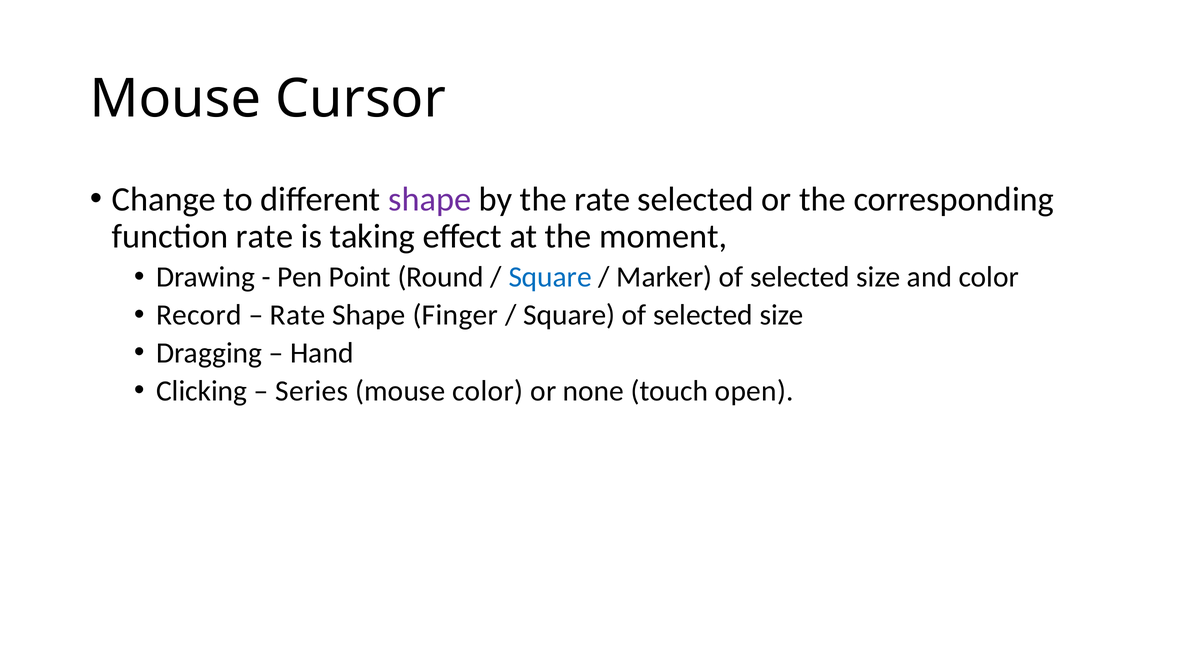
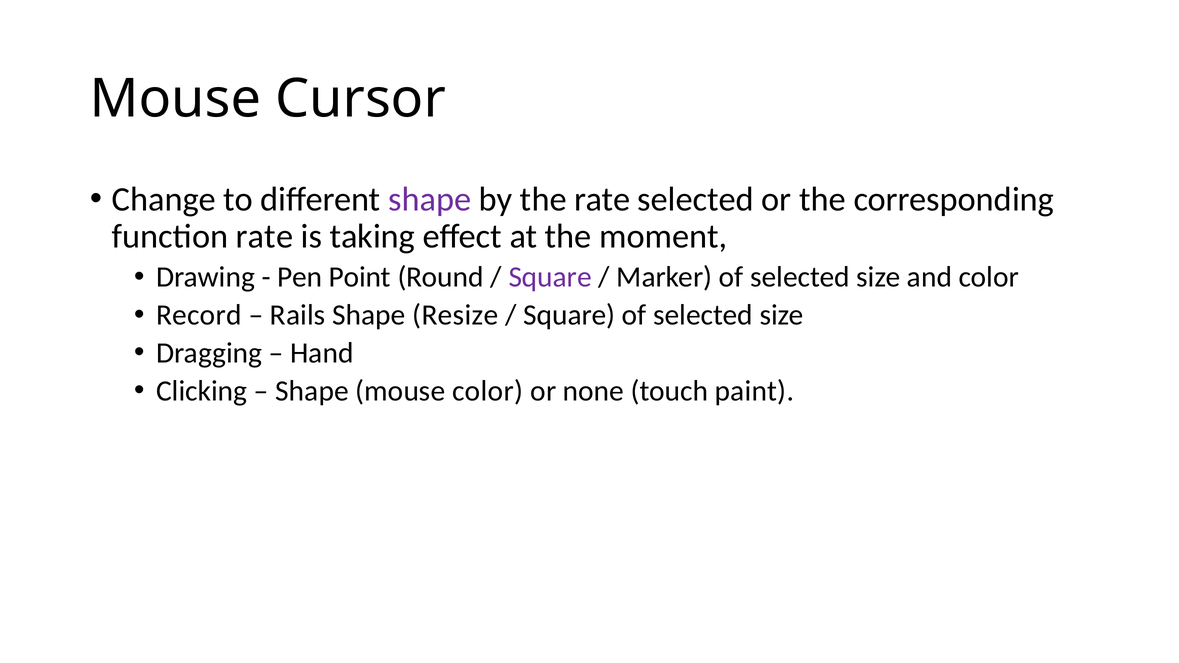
Square colour: blue -> purple (550, 277)
Rate: Rate -> Rails (298, 315)
Finger: Finger -> Resize (455, 315)
Series: Series -> Shape (312, 391)
open: open -> paint (754, 391)
